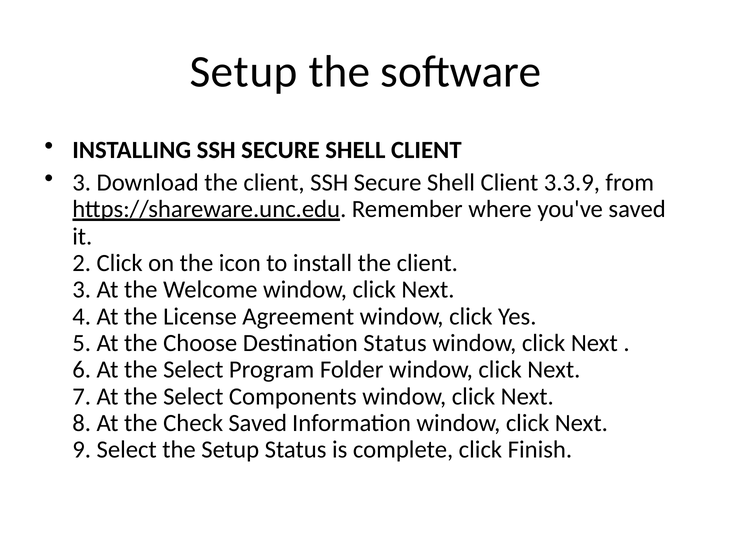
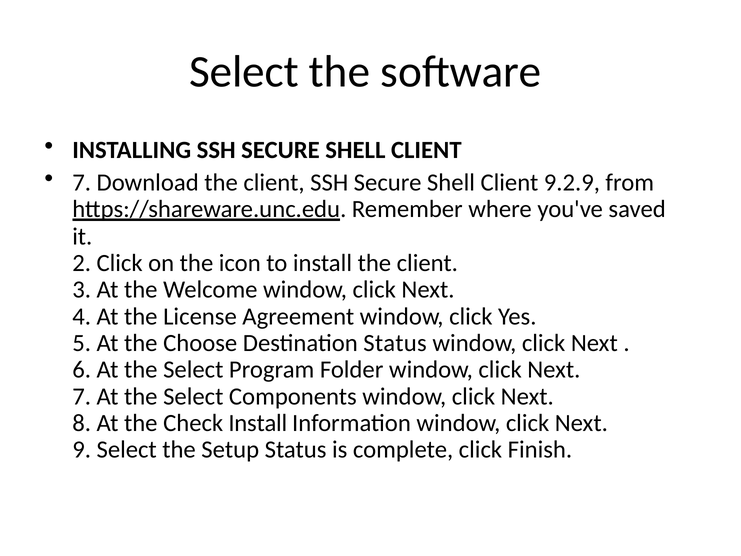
Setup: Setup -> Select (244, 72)
3: 3 -> 7 (82, 183)
3.3.9: 3.3.9 -> 9.2.9 (572, 183)
Check Saved: Saved -> Install (258, 423)
